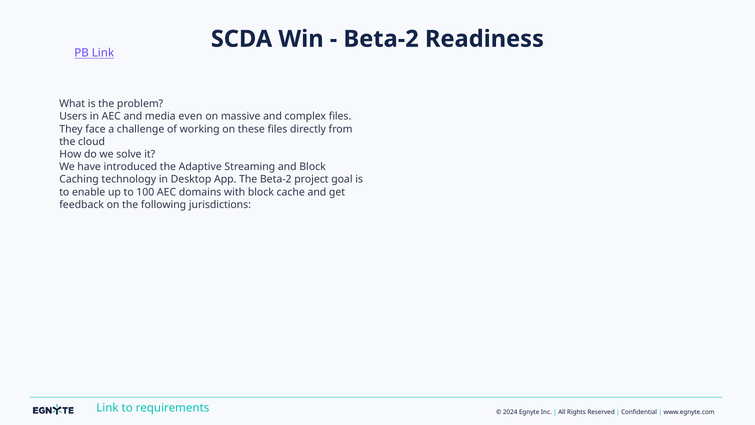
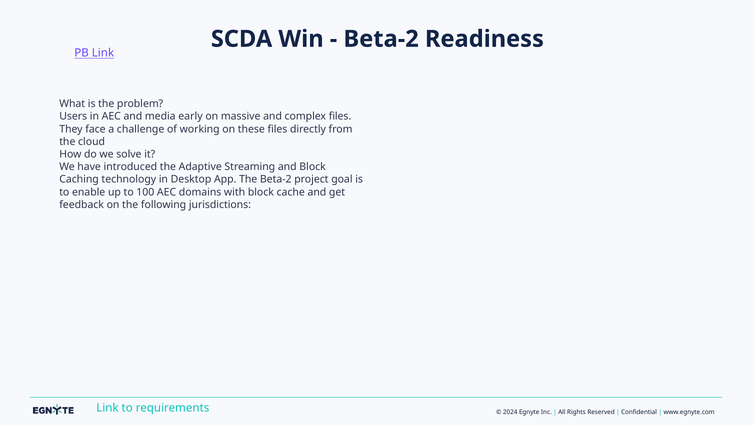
even: even -> early (190, 116)
